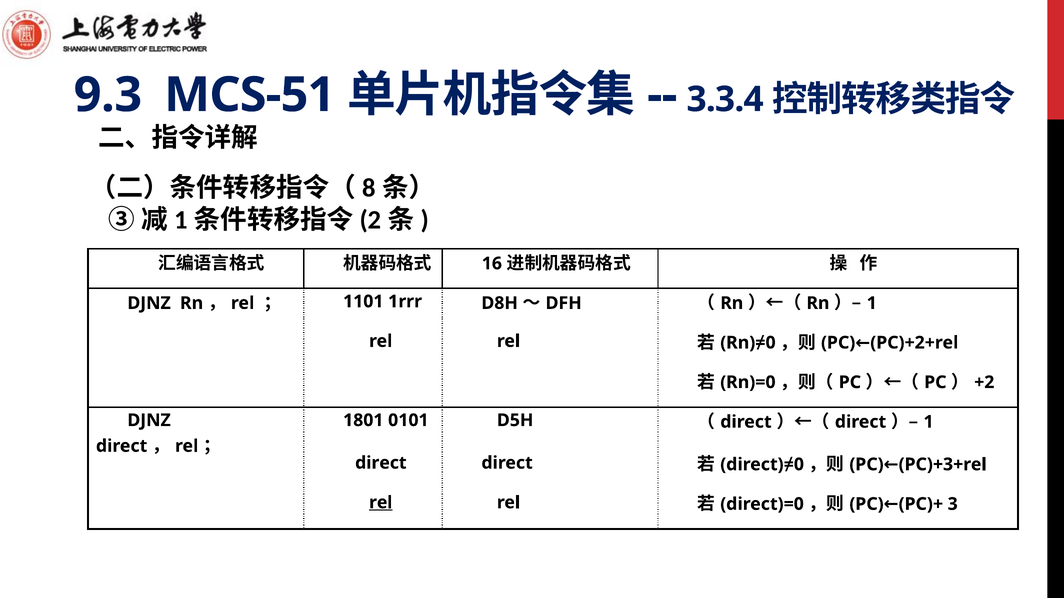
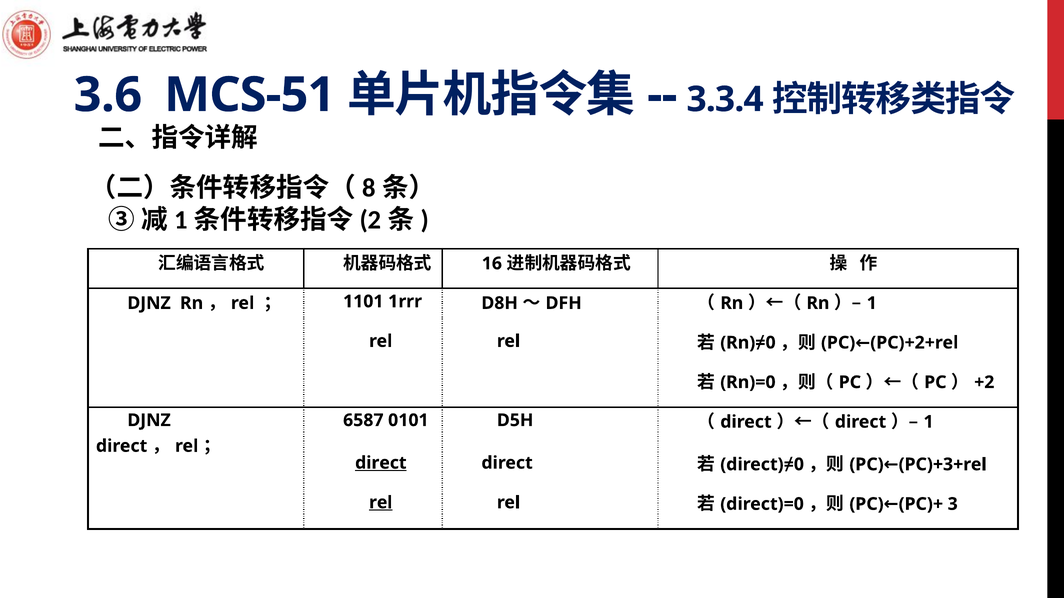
9.3: 9.3 -> 3.6 (108, 95)
1801: 1801 -> 6587 (363, 421)
direct underline: none -> present (381, 463)
